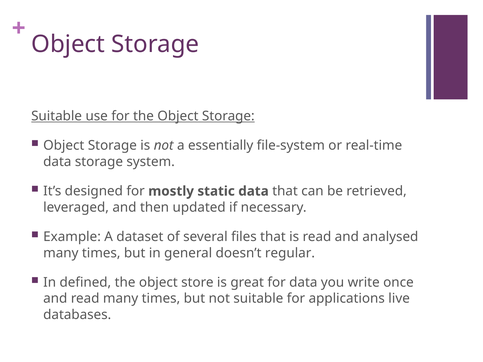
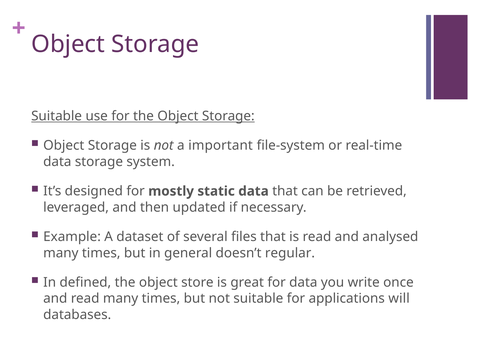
essentially: essentially -> important (221, 146)
live: live -> will (399, 299)
